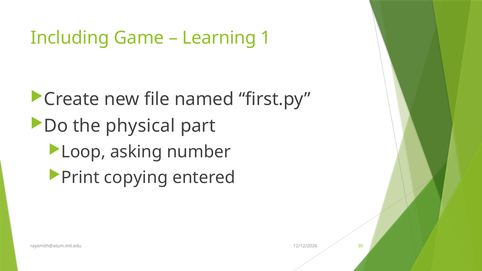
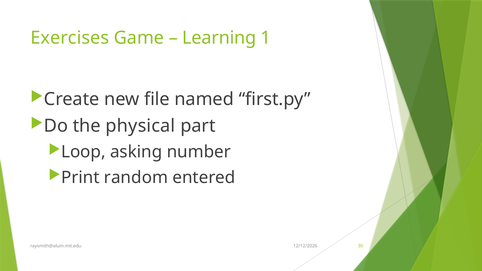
Including: Including -> Exercises (70, 38)
copying: copying -> random (136, 178)
